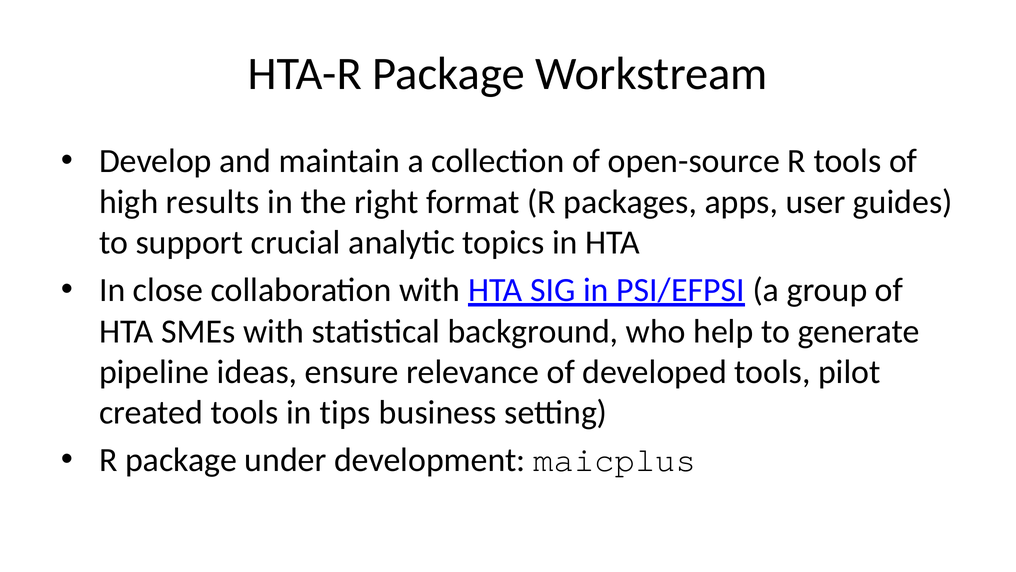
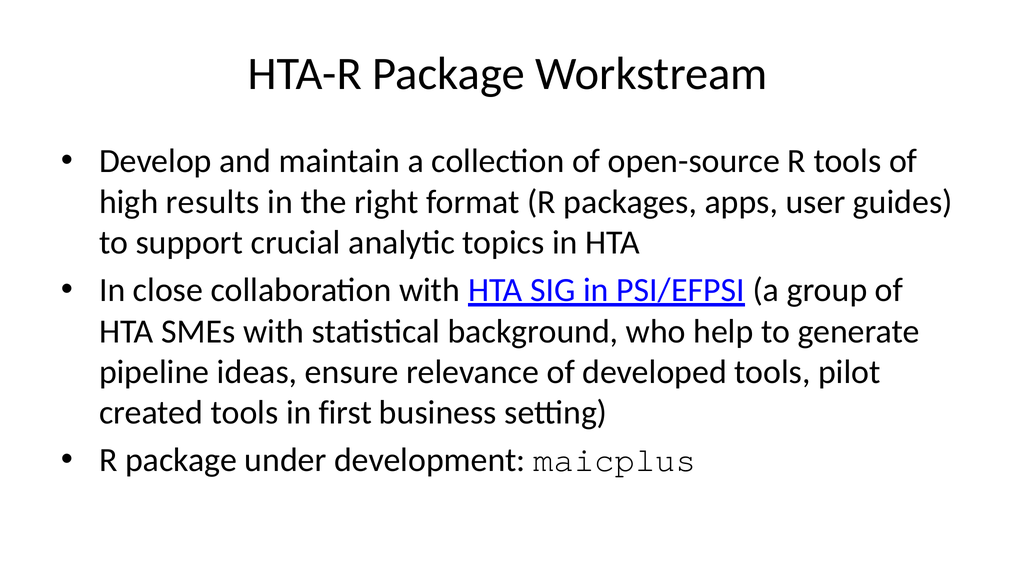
tips: tips -> first (345, 412)
